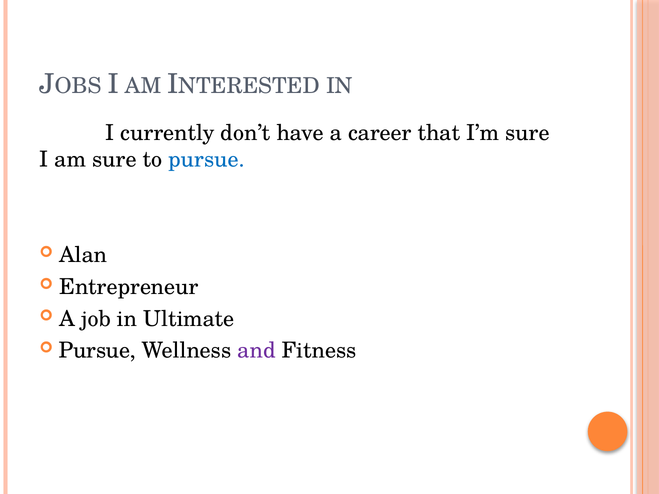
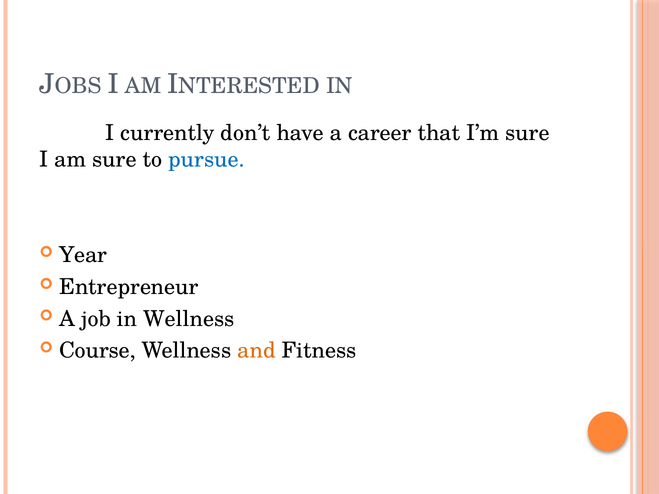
Alan: Alan -> Year (83, 255)
in Ultimate: Ultimate -> Wellness (189, 319)
Pursue: Pursue -> Course (97, 351)
and colour: purple -> orange (257, 351)
